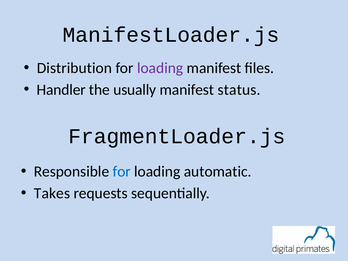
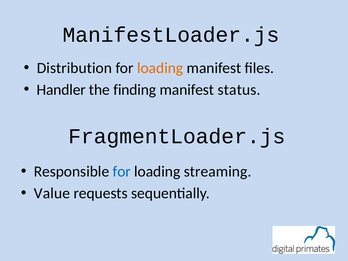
loading colour: purple -> orange (160, 68)
usually: usually -> finding (135, 90)
automatic: automatic -> streaming (218, 172)
Takes: Takes -> Value (52, 193)
